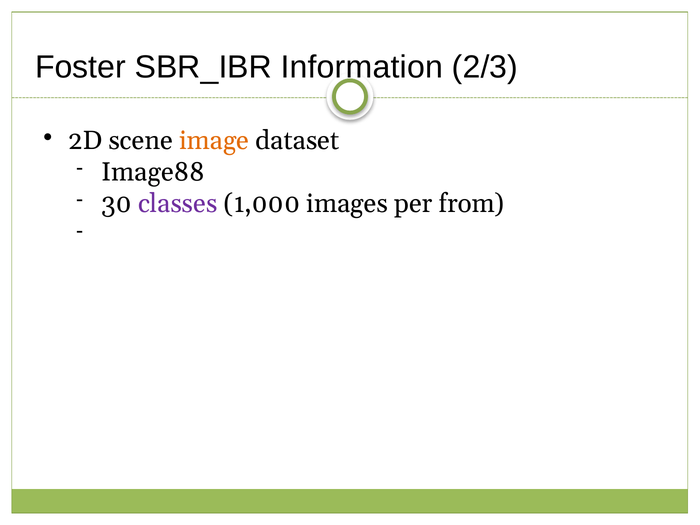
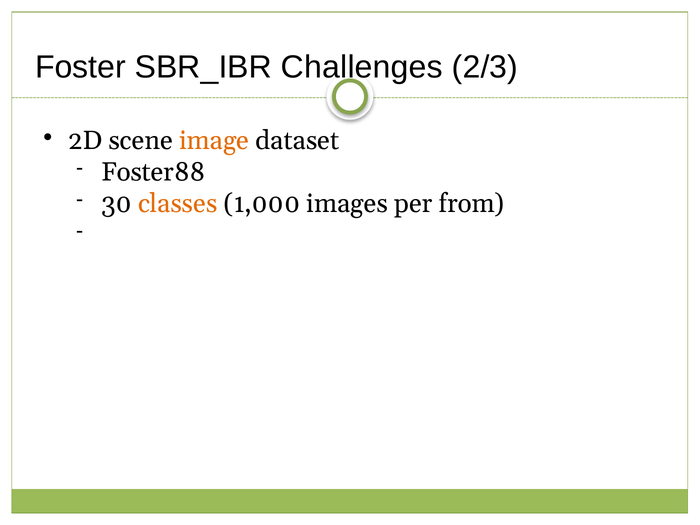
Information: Information -> Challenges (362, 67)
Image88: Image88 -> Foster88 (153, 172)
classes colour: purple -> orange (178, 203)
